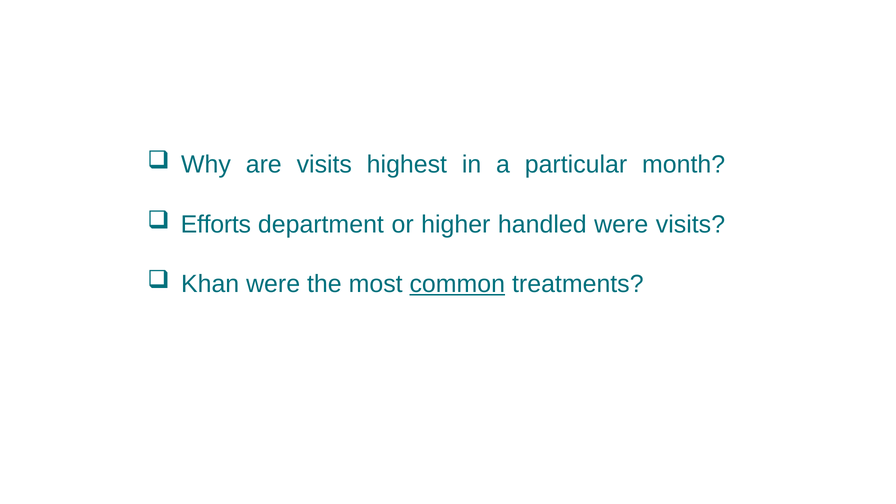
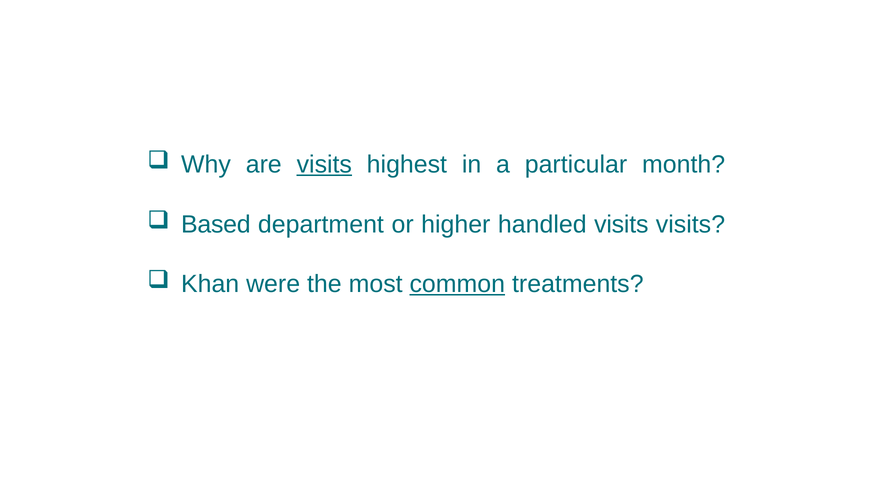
visits underline: none -> present (324, 165)
Efforts: Efforts -> Based (216, 224)
handled were: were -> visits (621, 224)
